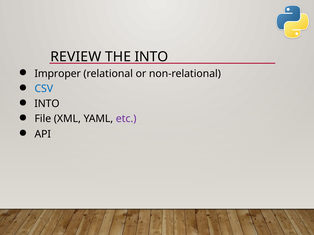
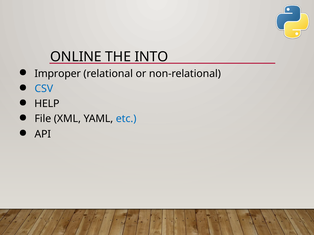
REVIEW: REVIEW -> ONLINE (76, 57)
INTO: INTO -> HELP (47, 104)
etc colour: purple -> blue (126, 119)
